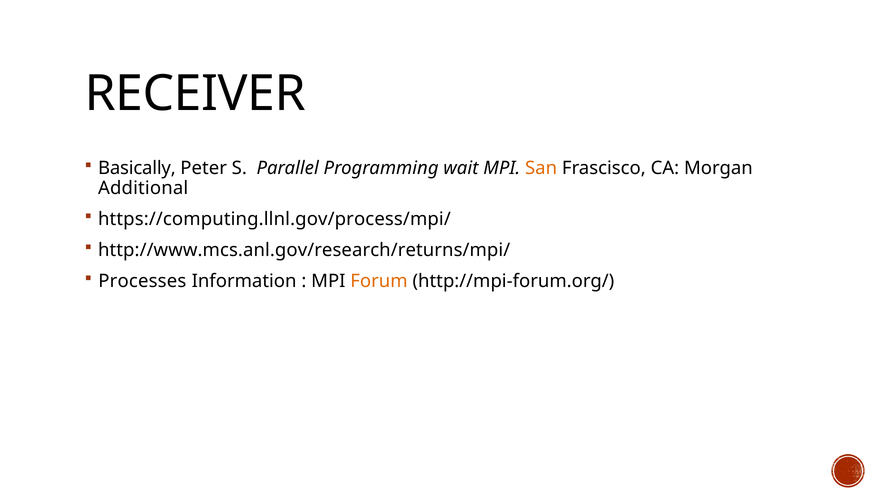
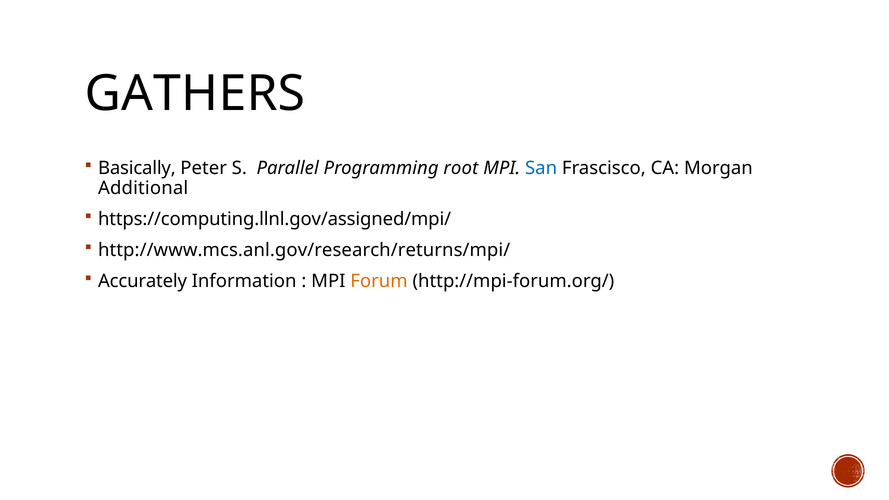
RECEIVER: RECEIVER -> GATHERS (195, 94)
wait: wait -> root (461, 168)
San colour: orange -> blue (541, 168)
https://computing.llnl.gov/process/mpi/: https://computing.llnl.gov/process/mpi/ -> https://computing.llnl.gov/assigned/mpi/ (275, 219)
Processes: Processes -> Accurately (142, 281)
